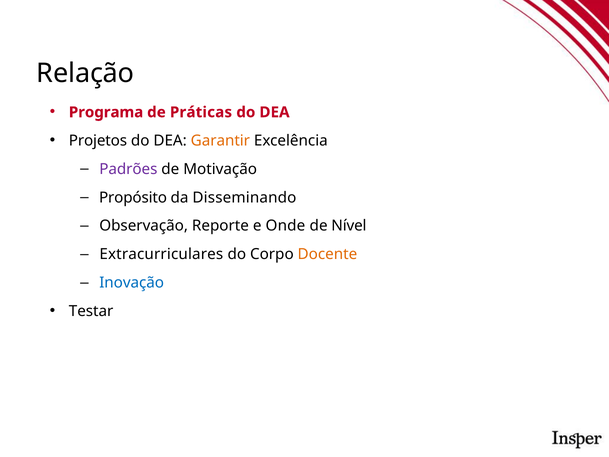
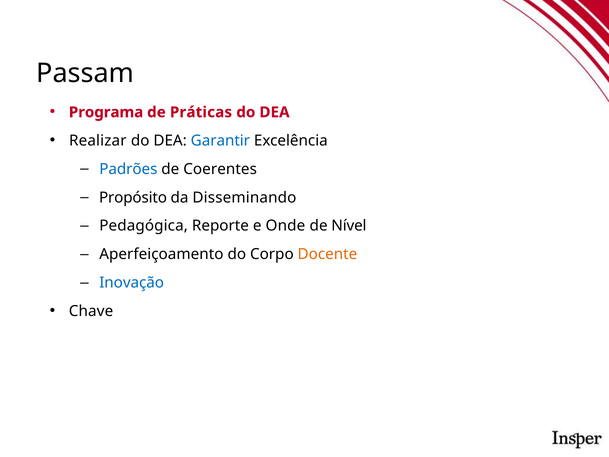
Relação: Relação -> Passam (85, 73)
Projetos: Projetos -> Realizar (98, 141)
Garantir colour: orange -> blue (220, 141)
Padrões colour: purple -> blue (128, 169)
Motivação: Motivação -> Coerentes (220, 169)
Observação: Observação -> Pedagógica (144, 226)
Extracurriculares: Extracurriculares -> Aperfeiçoamento (161, 254)
Testar: Testar -> Chave (91, 311)
